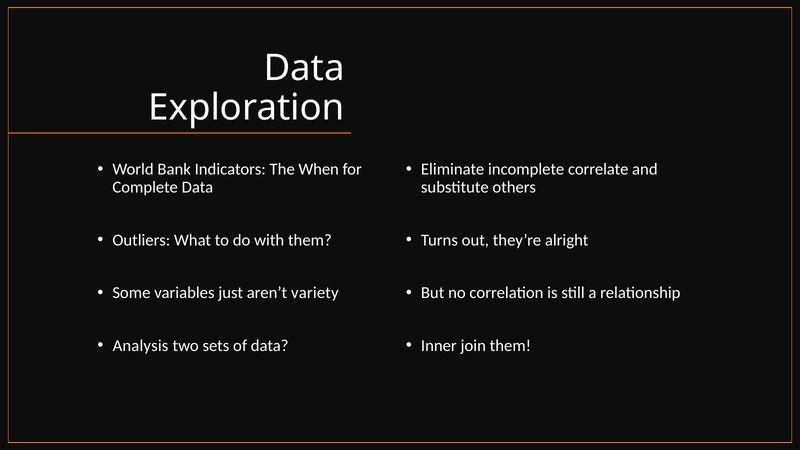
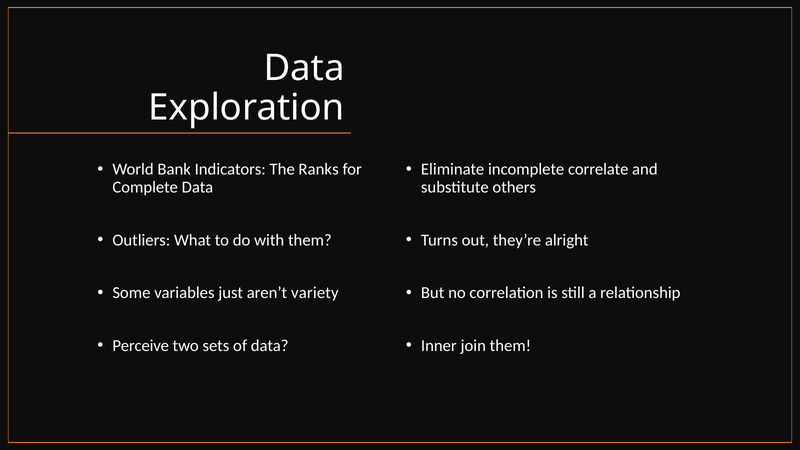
When: When -> Ranks (319, 169)
Analysis: Analysis -> Perceive (141, 346)
